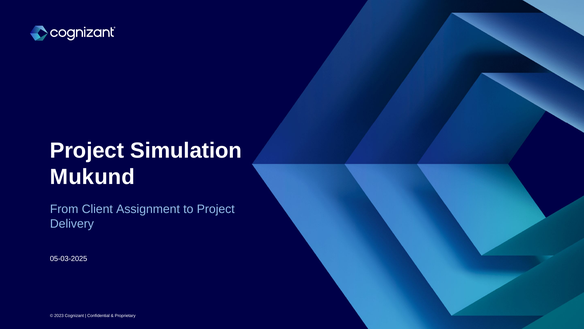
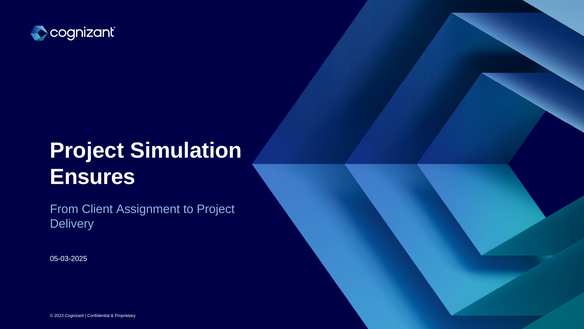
Mukund: Mukund -> Ensures (93, 177)
